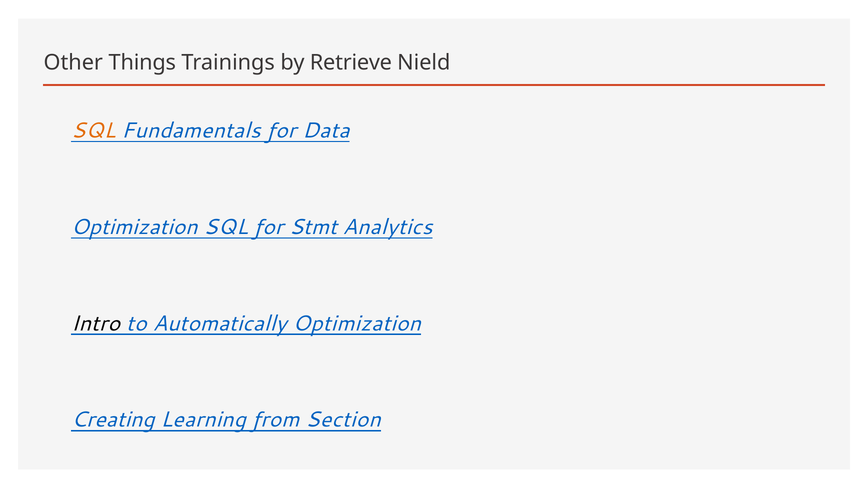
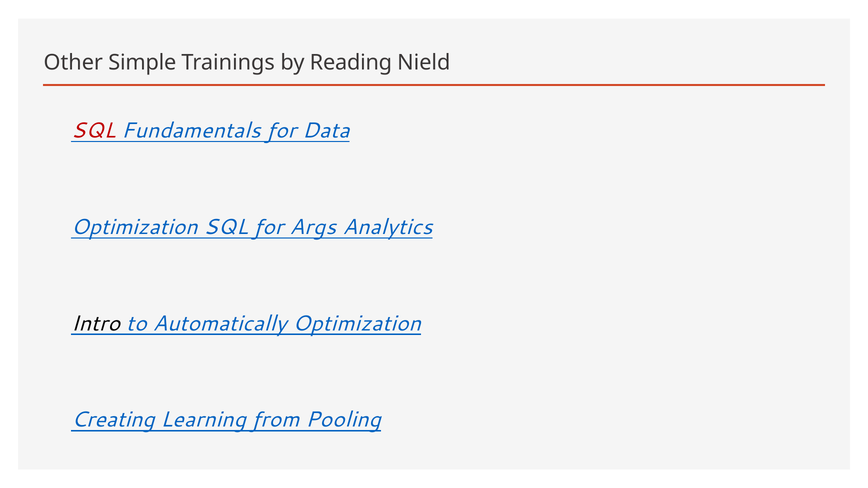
Things: Things -> Simple (142, 63)
Retrieve: Retrieve -> Reading (351, 63)
SQL colour: orange -> red (93, 131)
Stmt: Stmt -> Args (313, 227)
Section: Section -> Pooling (343, 420)
